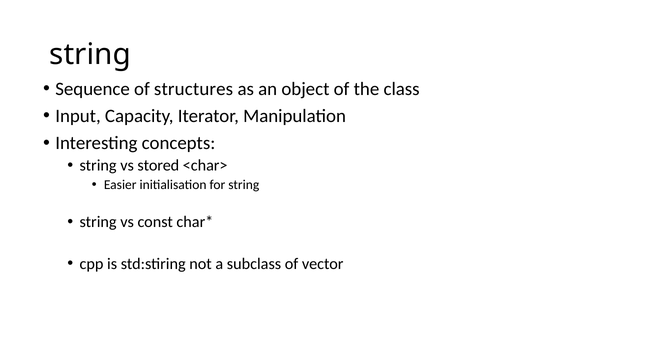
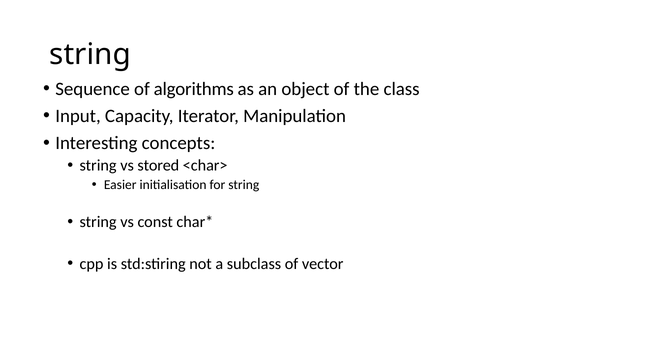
structures: structures -> algorithms (194, 89)
